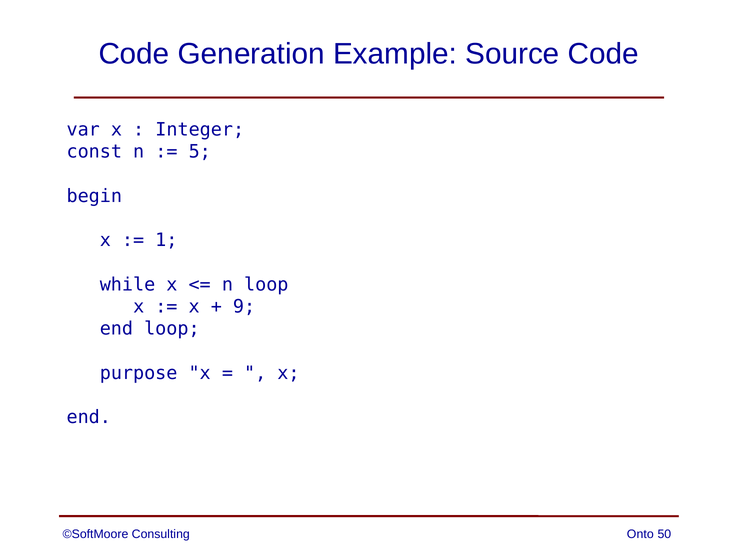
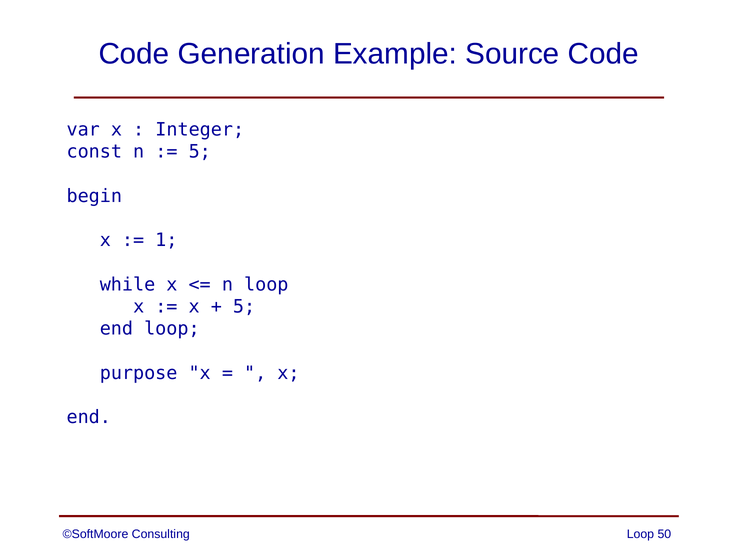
9: 9 -> 5 (244, 307)
Consulting Onto: Onto -> Loop (640, 535)
